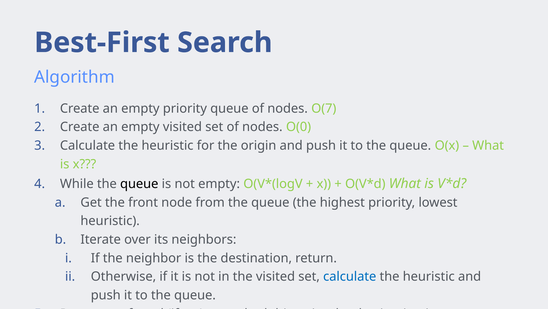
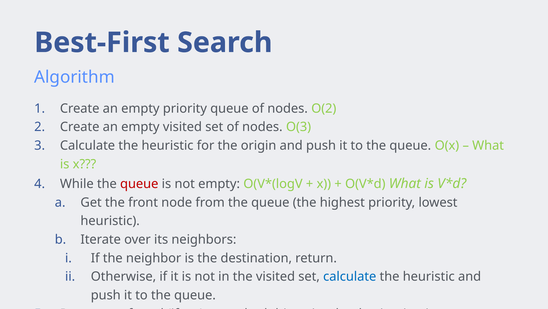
O(7: O(7 -> O(2 (324, 108)
O(0: O(0 -> O(3 (299, 127)
queue colour: black -> red (139, 183)
